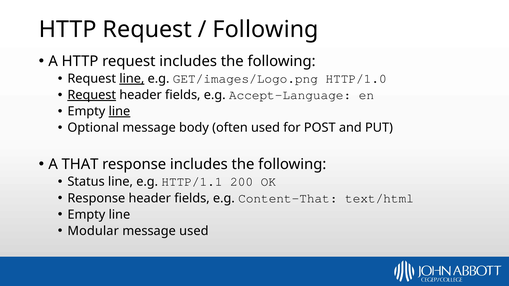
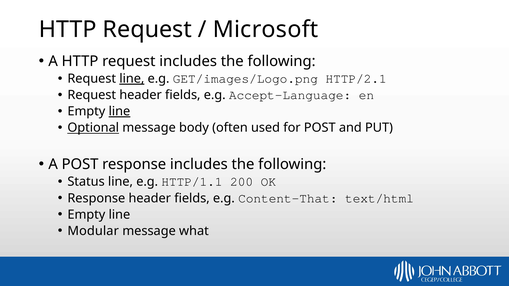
Following: Following -> Microsoft (266, 30)
HTTP/1.0: HTTP/1.0 -> HTTP/2.1 (356, 79)
Request underline: present -> none (92, 95)
Optional underline: none -> present (93, 128)
A THAT: THAT -> POST (80, 164)
message used: used -> what (194, 231)
